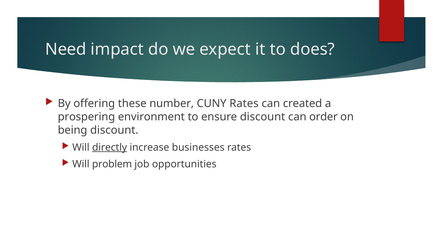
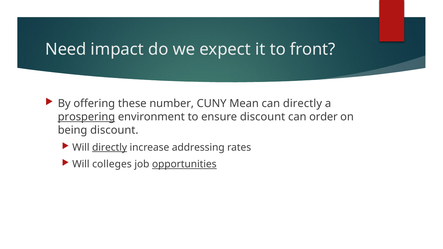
does: does -> front (313, 49)
CUNY Rates: Rates -> Mean (244, 104)
can created: created -> directly (302, 104)
prospering underline: none -> present (86, 117)
businesses: businesses -> addressing (198, 148)
problem: problem -> colleges (112, 164)
opportunities underline: none -> present (184, 164)
